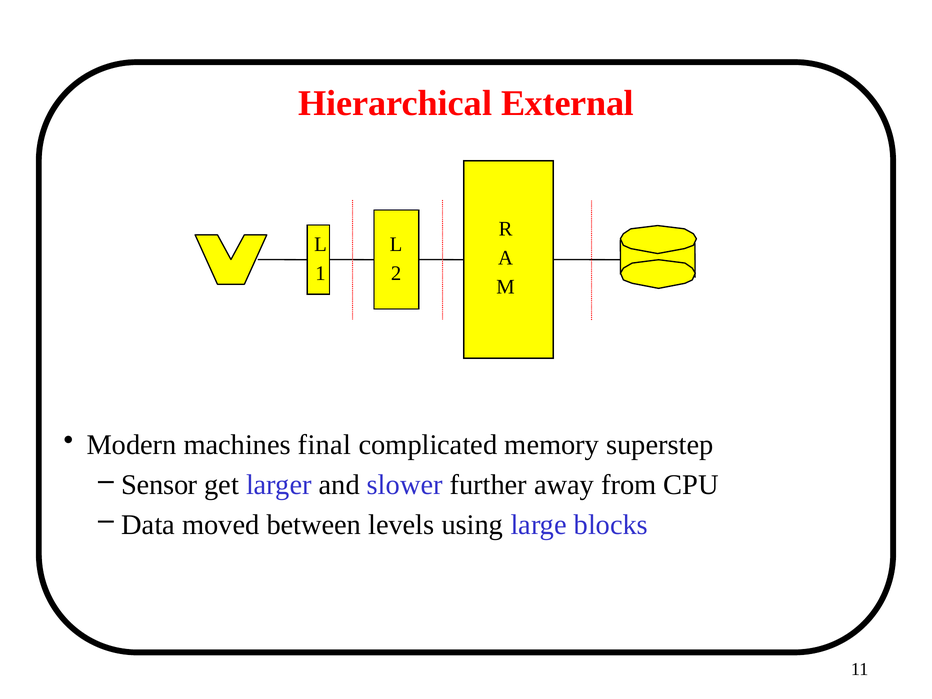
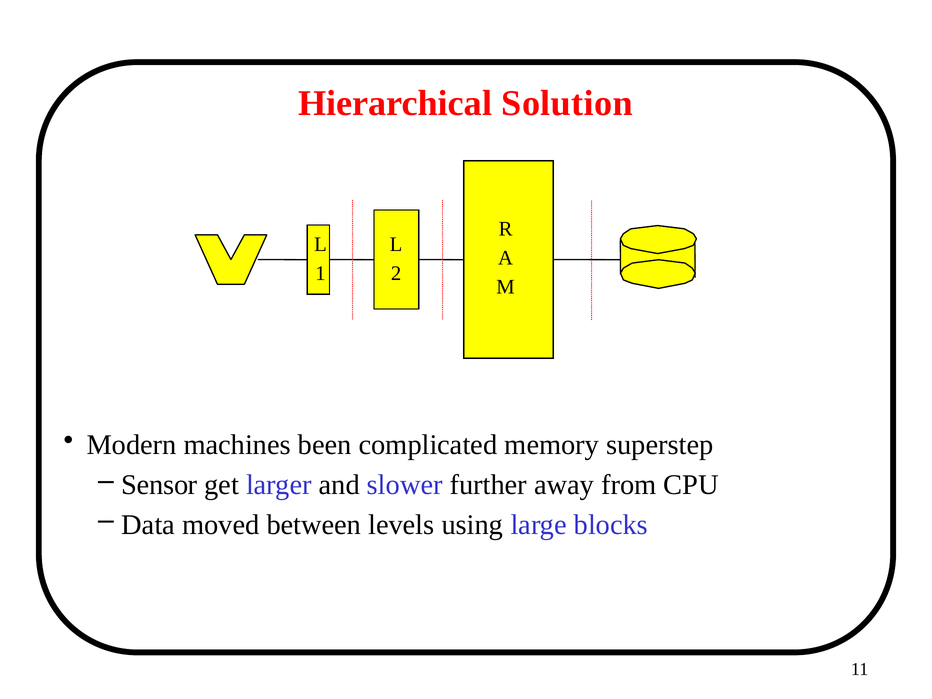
External: External -> Solution (567, 103)
final: final -> been (325, 445)
